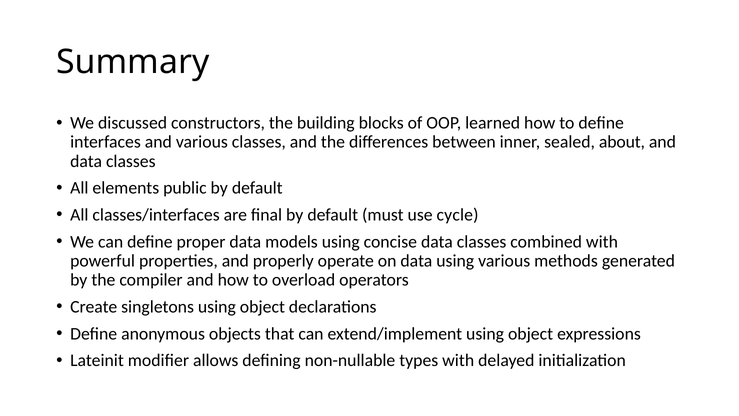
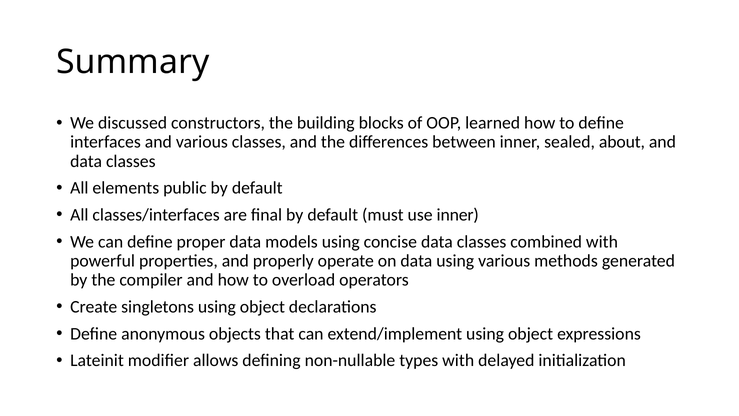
use cycle: cycle -> inner (458, 215)
